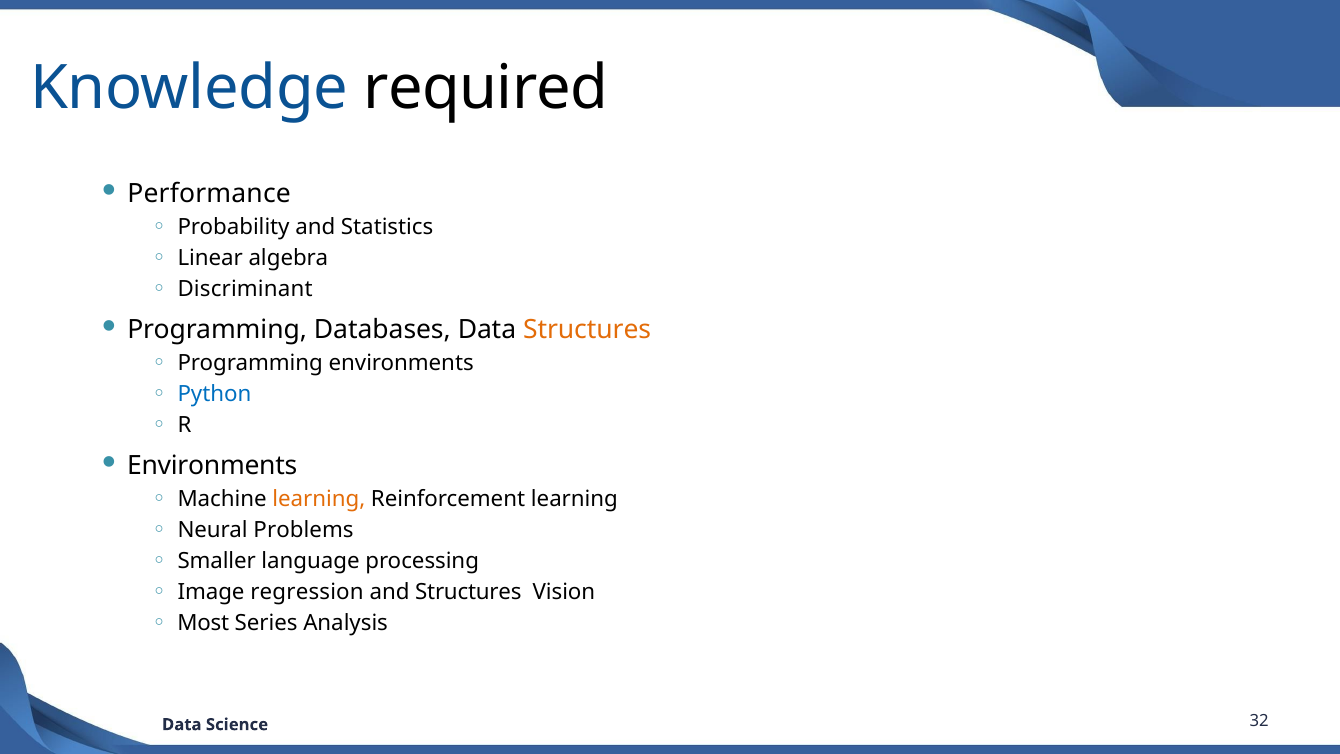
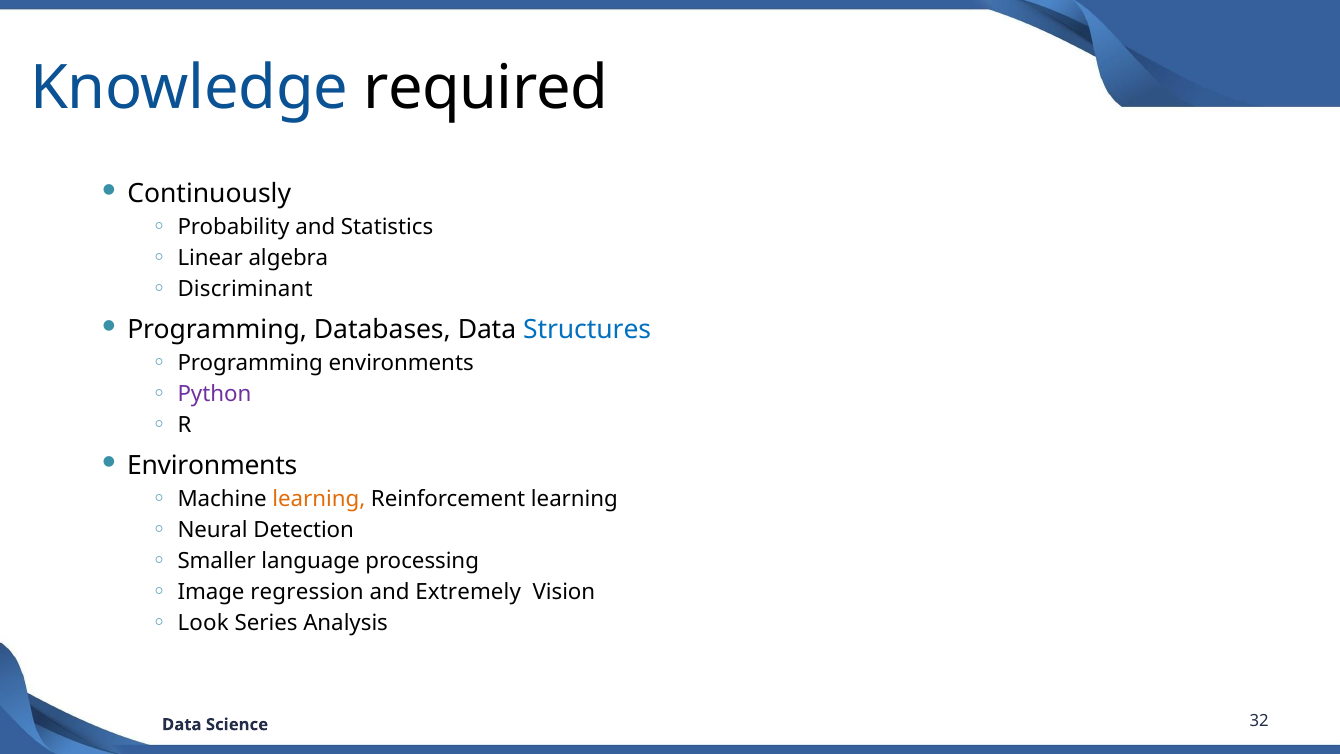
Performance: Performance -> Continuously (209, 194)
Structures colour: orange -> blue (587, 329)
Python colour: blue -> purple (214, 394)
Problems: Problems -> Detection (304, 530)
and Structures: Structures -> Extremely (468, 592)
Most: Most -> Look (203, 623)
